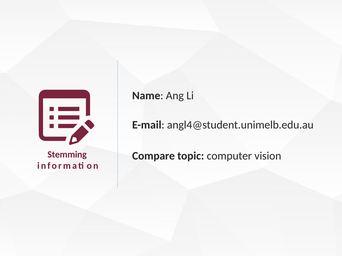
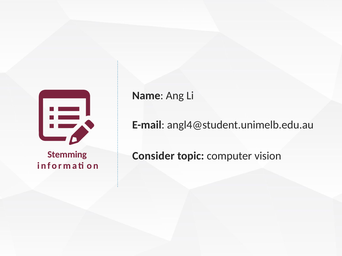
Compare: Compare -> Consider (153, 156)
